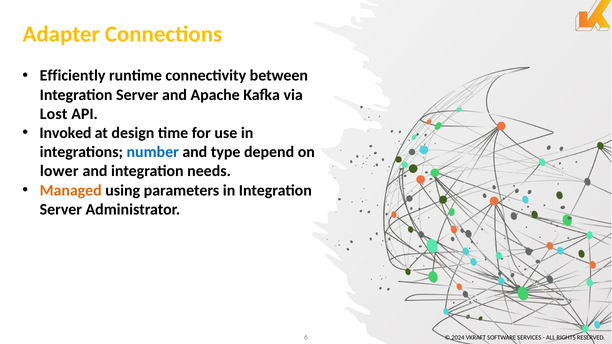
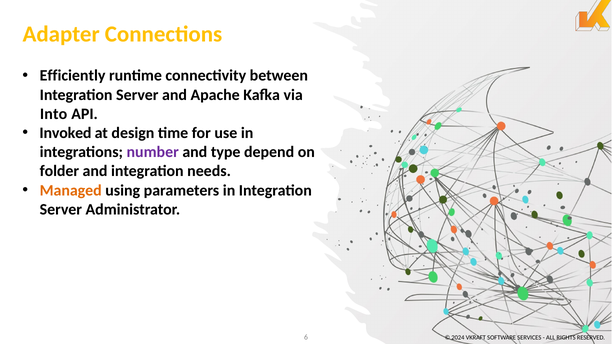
Lost: Lost -> Into (54, 114)
number colour: blue -> purple (153, 152)
lower: lower -> folder (59, 171)
